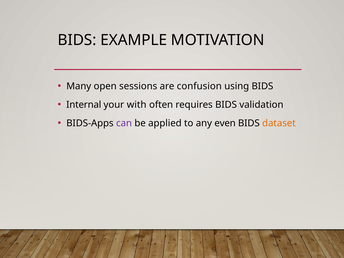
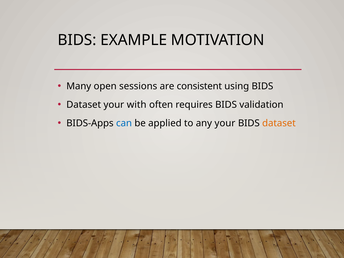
confusion: confusion -> consistent (199, 86)
Internal: Internal -> Dataset (84, 105)
can colour: purple -> blue (124, 123)
any even: even -> your (225, 123)
